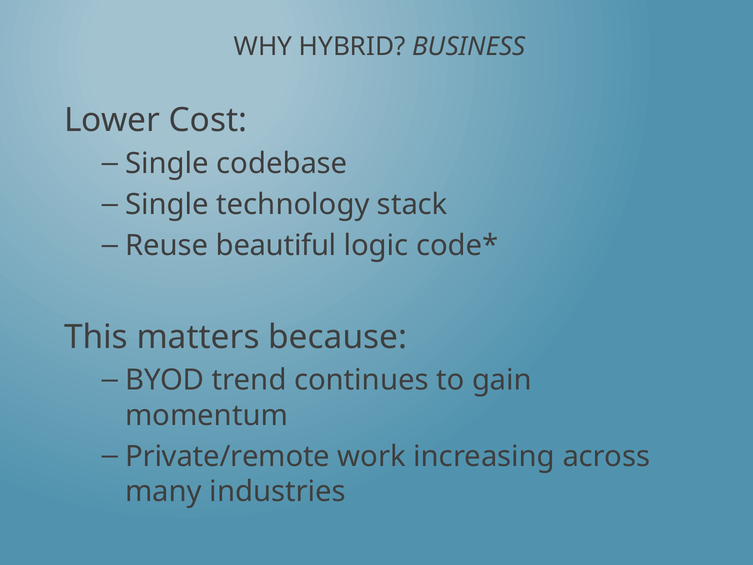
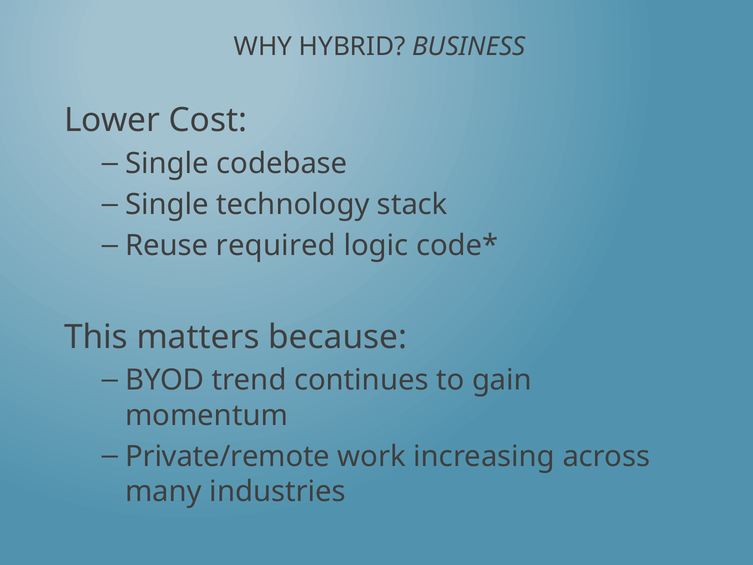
beautiful: beautiful -> required (276, 245)
